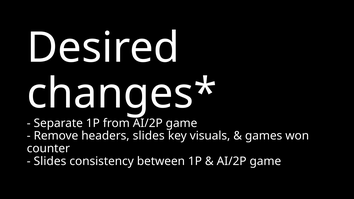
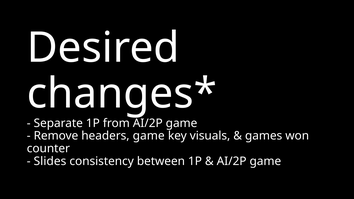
headers slides: slides -> game (149, 136)
